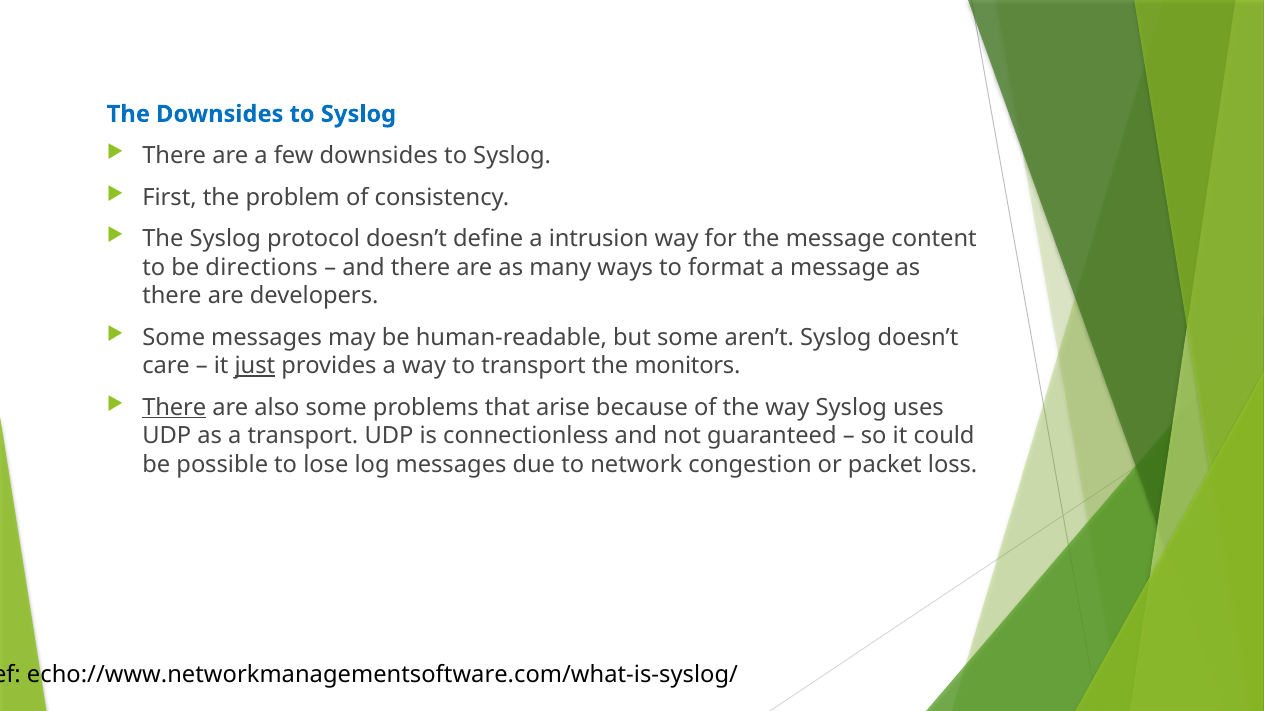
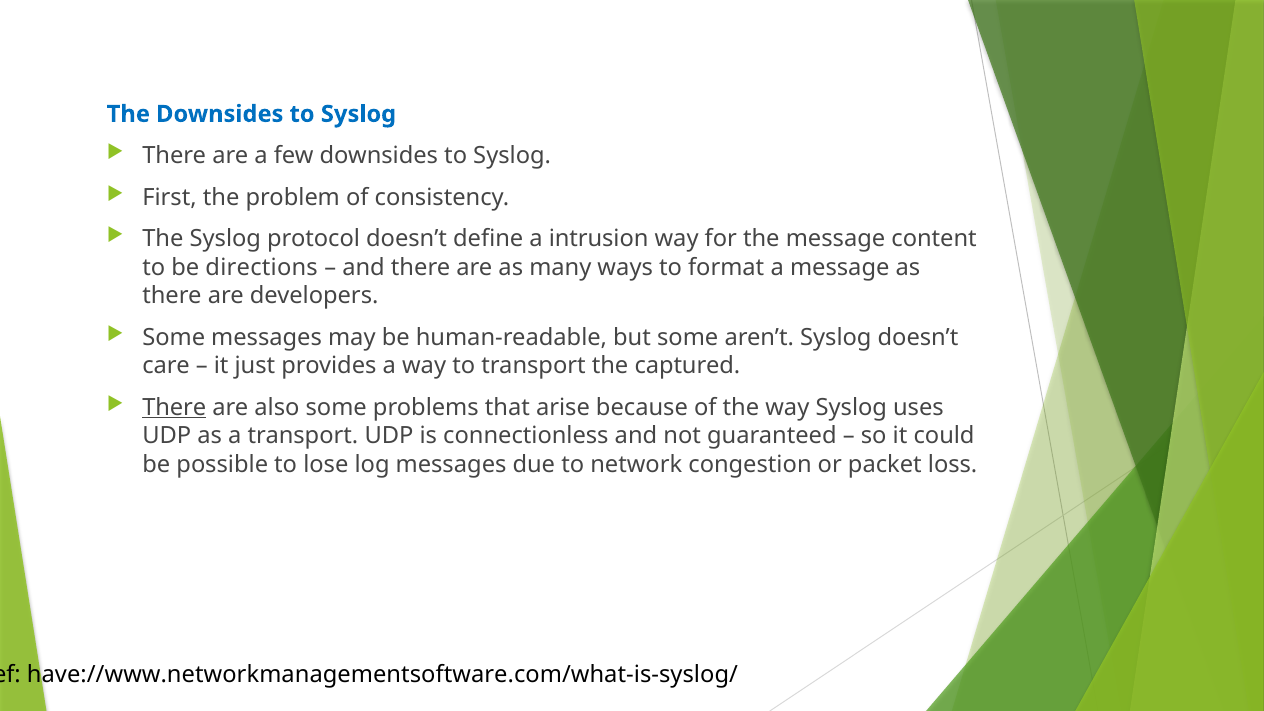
just underline: present -> none (255, 366)
monitors: monitors -> captured (687, 366)
echo://www.networkmanagementsoftware.com/what-is-syslog/: echo://www.networkmanagementsoftware.com/what-is-syslog/ -> have://www.networkmanagementsoftware.com/what-is-syslog/ (382, 675)
